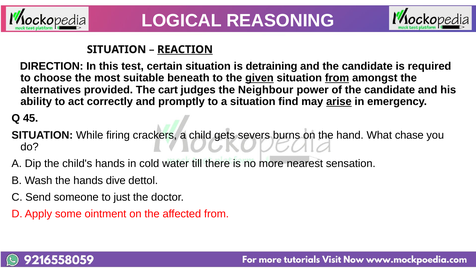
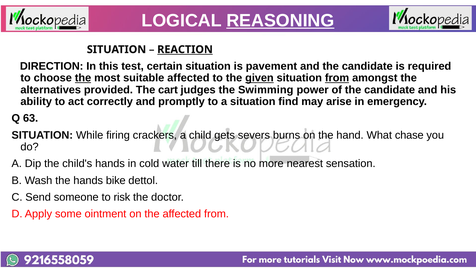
REASONING underline: none -> present (280, 20)
detraining: detraining -> pavement (271, 66)
the underline: none -> present (83, 78)
suitable beneath: beneath -> affected (188, 78)
Neighbour: Neighbour -> Swimming (266, 90)
arise underline: present -> none (339, 102)
45: 45 -> 63 (31, 118)
dive: dive -> bike (116, 180)
just: just -> risk (122, 197)
